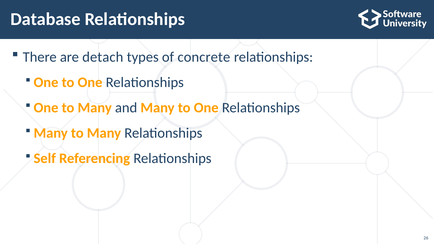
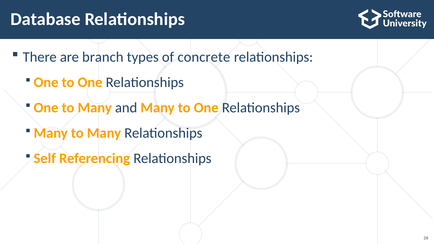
detach: detach -> branch (103, 57)
